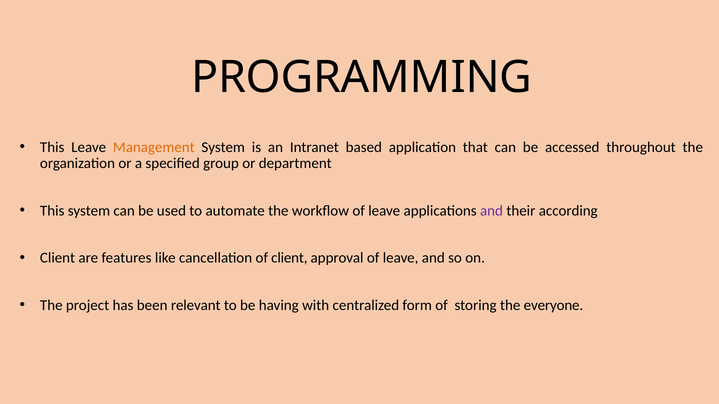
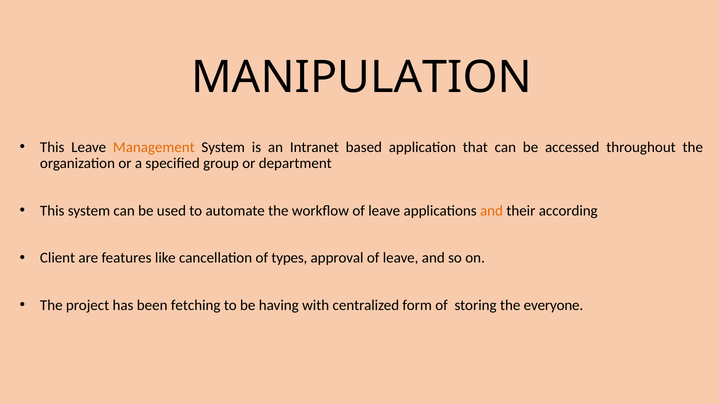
PROGRAMMING: PROGRAMMING -> MANIPULATION (362, 78)
and colour: purple -> orange (492, 211)
of client: client -> types (289, 258)
relevant: relevant -> fetching (196, 305)
